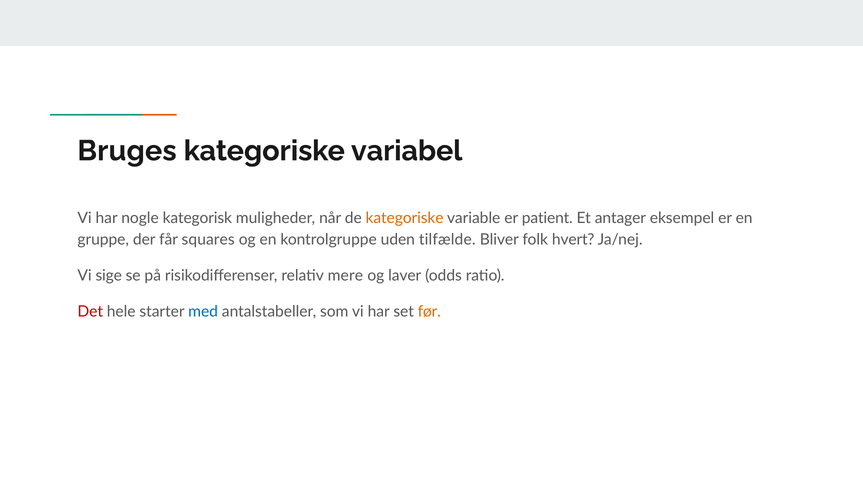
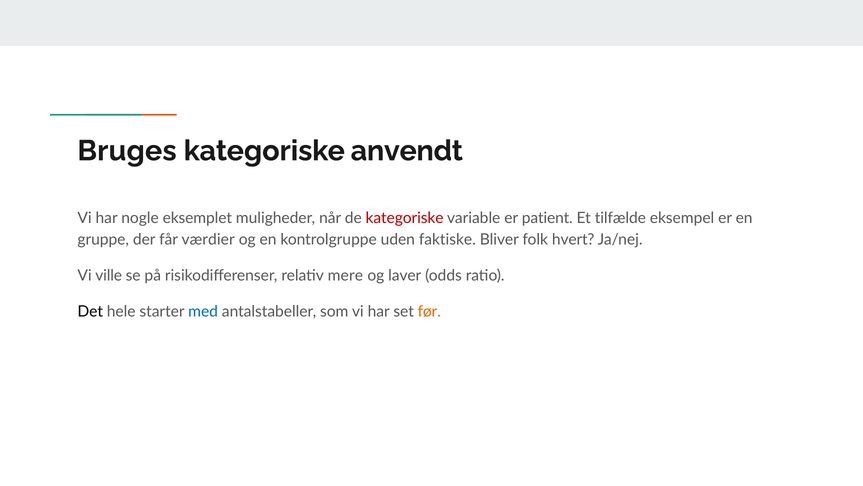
variabel: variabel -> anvendt (407, 151)
kategorisk: kategorisk -> eksemplet (197, 218)
kategoriske colour: orange -> red (405, 218)
antager: antager -> tilfælde (620, 218)
squares: squares -> værdier (208, 239)
tilfælde: tilfælde -> faktiske (447, 239)
sige: sige -> ville (109, 275)
Det colour: red -> black (90, 311)
